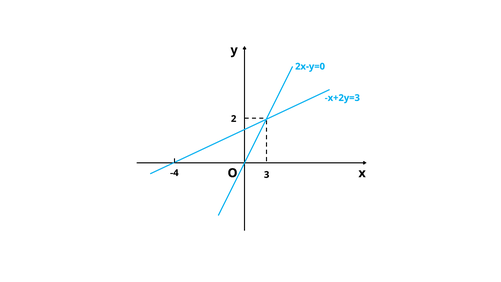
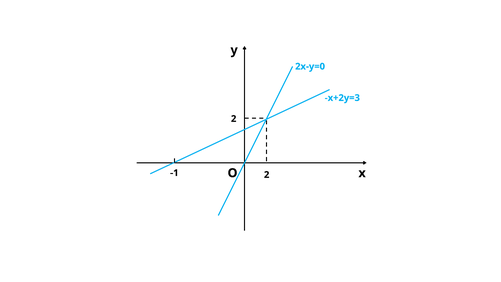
O 3: 3 -> 2 (267, 175)
-4: -4 -> -1 (174, 173)
